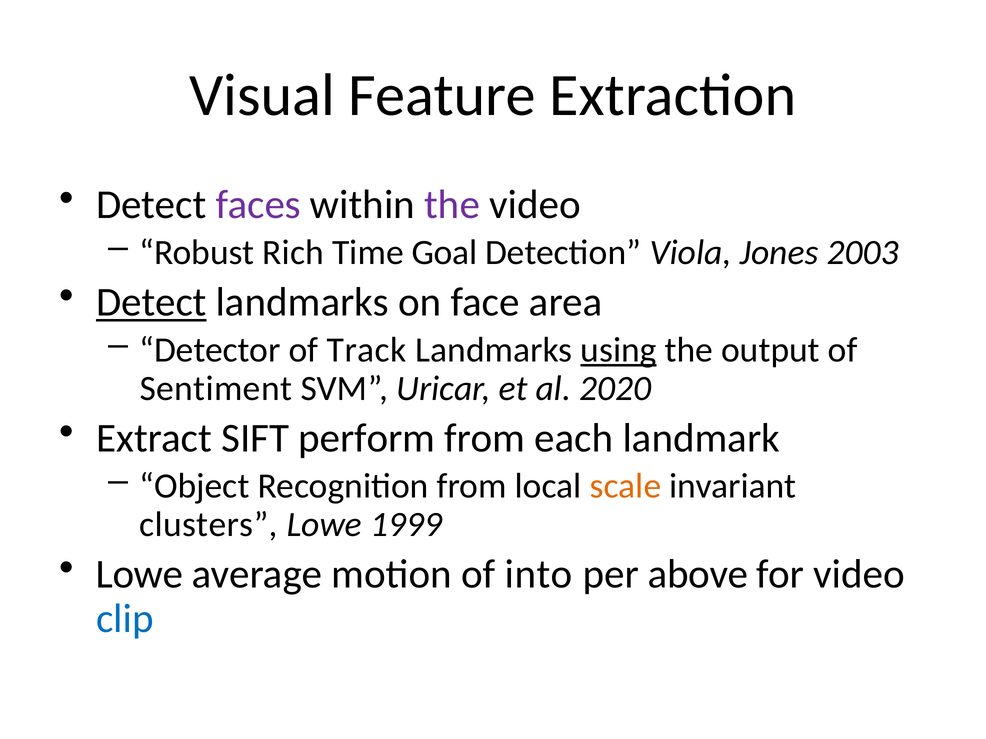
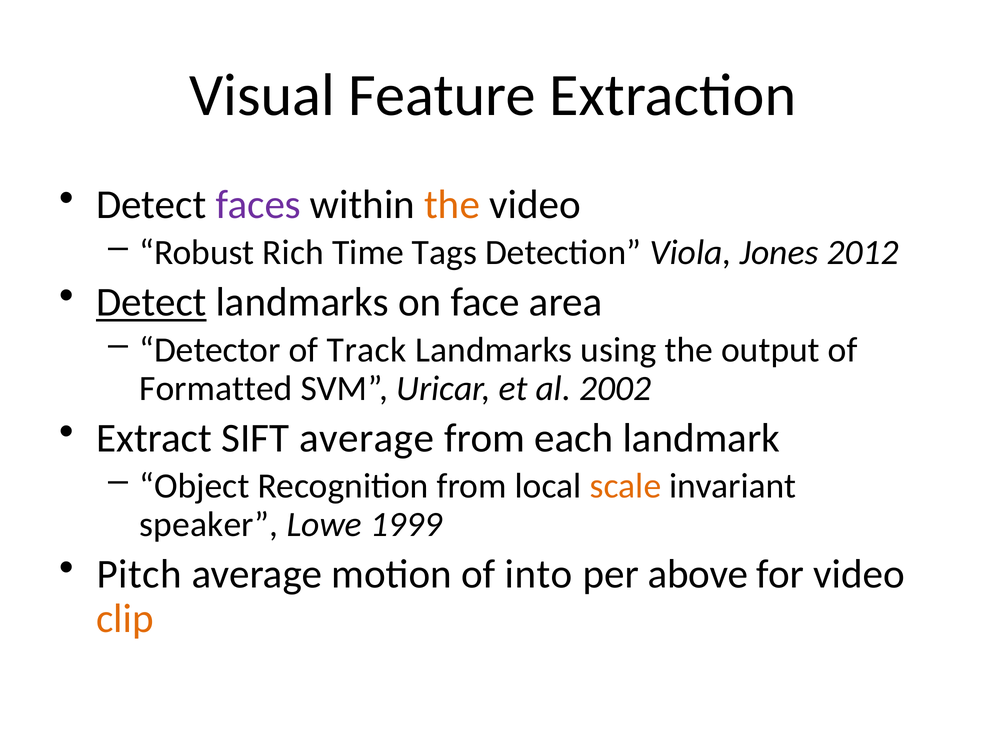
the colour: purple -> orange (452, 205)
Goal: Goal -> Tags (444, 253)
2003: 2003 -> 2012 (863, 253)
using underline: present -> none (619, 350)
Sentiment: Sentiment -> Formatted (216, 389)
2020: 2020 -> 2002 (615, 389)
SIFT perform: perform -> average (367, 439)
clusters: clusters -> speaker (209, 525)
Lowe: Lowe -> Pitch (139, 575)
clip colour: blue -> orange (125, 619)
